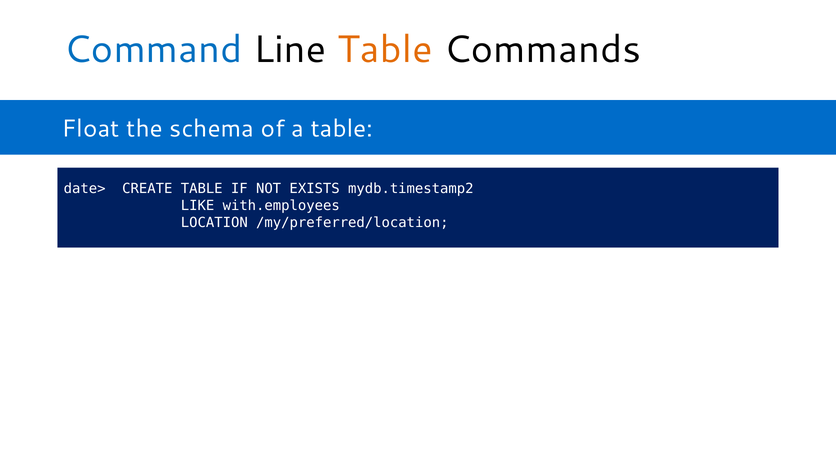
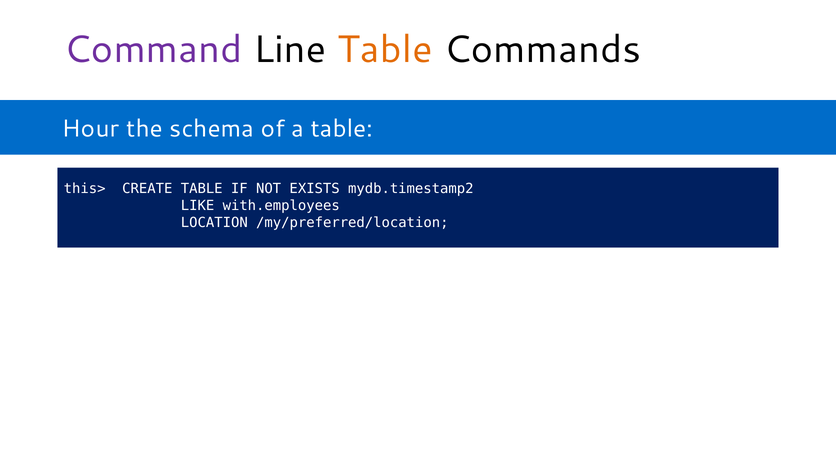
Command colour: blue -> purple (153, 50)
Float: Float -> Hour (91, 129)
date>: date> -> this> (85, 189)
